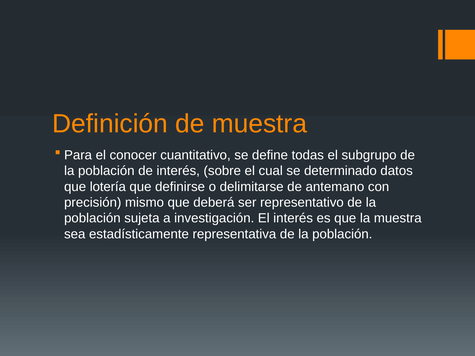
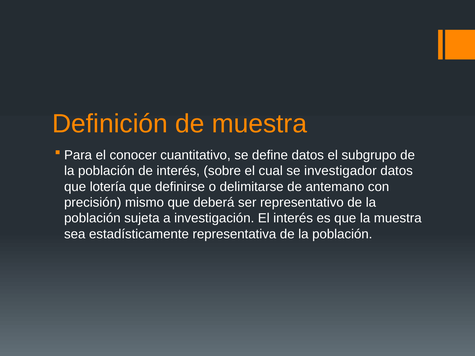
define todas: todas -> datos (308, 155)
determinado: determinado -> investigador (340, 171)
